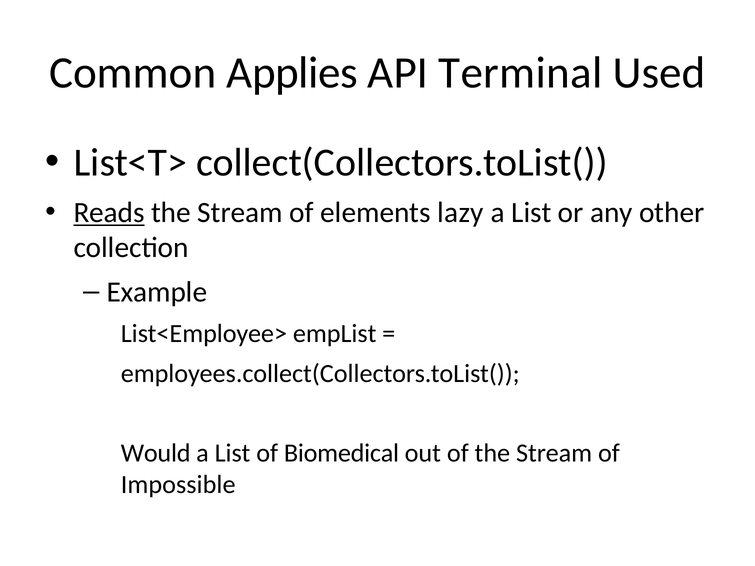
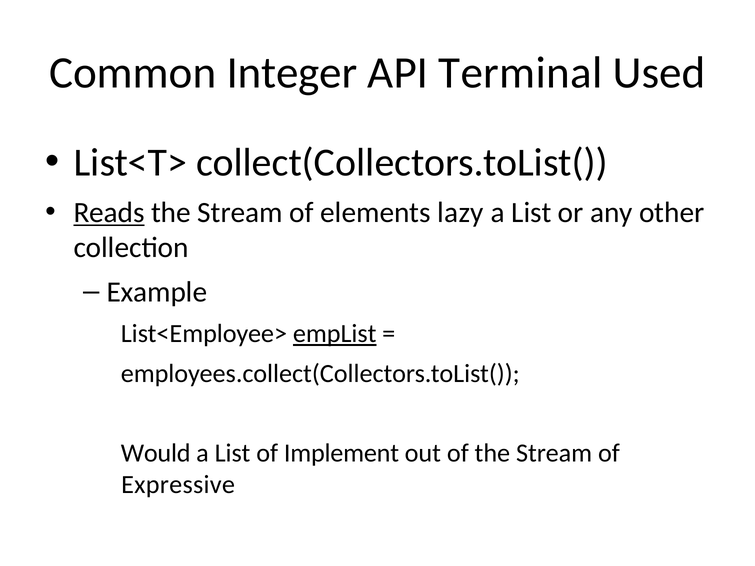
Applies: Applies -> Integer (292, 73)
empList underline: none -> present (335, 334)
Biomedical: Biomedical -> Implement (341, 453)
Impossible: Impossible -> Expressive (178, 485)
